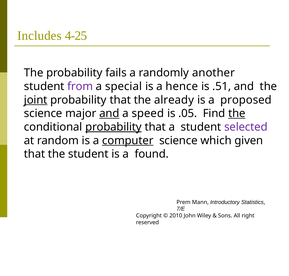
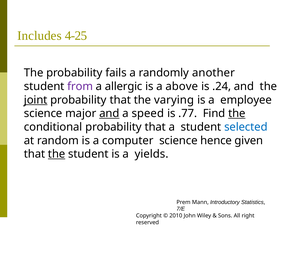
special: special -> allergic (124, 86)
hence: hence -> above (182, 86)
.51: .51 -> .24 (222, 86)
already: already -> varying (174, 100)
proposed: proposed -> employee (246, 100)
.05: .05 -> .77 (188, 113)
probability underline: present -> none (113, 127)
selected colour: purple -> blue (246, 127)
computer underline: present -> none (128, 140)
which: which -> hence (216, 140)
the underline: none -> present (57, 154)
found: found -> yields (152, 154)
